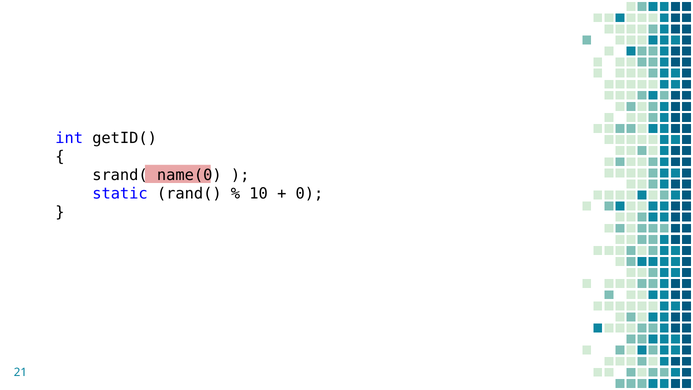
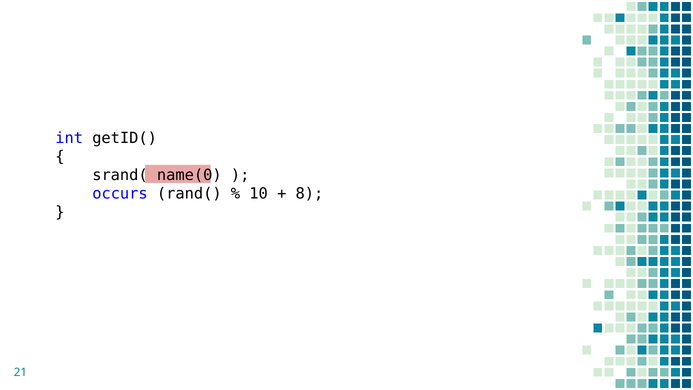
static: static -> occurs (120, 193)
0: 0 -> 8 (309, 193)
